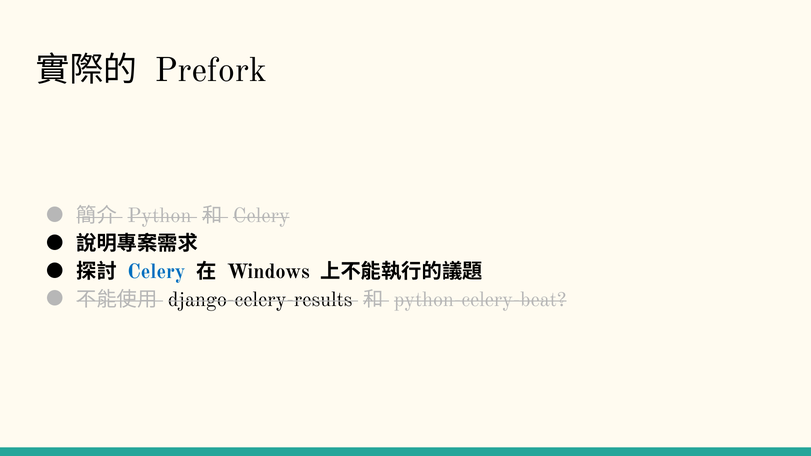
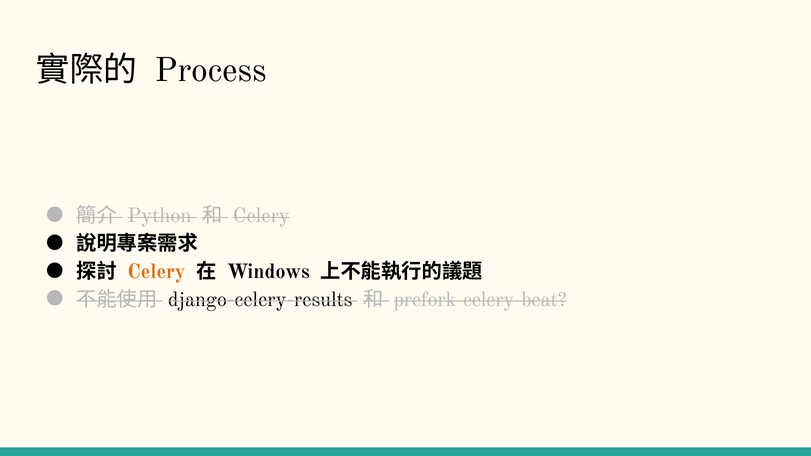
Prefork: Prefork -> Process (211, 70)
Celery colour: blue -> orange (156, 272)
python-celery-beat: python-celery-beat -> prefork-celery-beat (480, 300)
